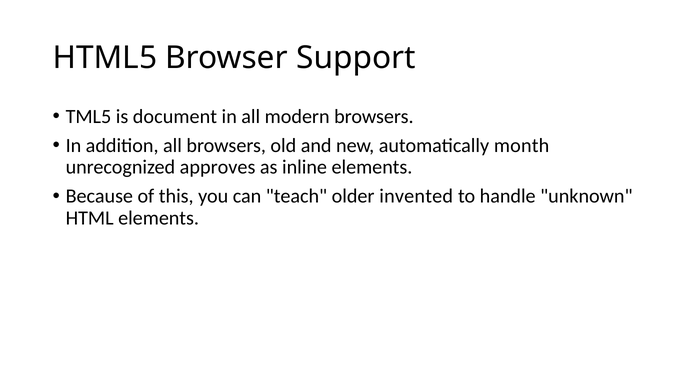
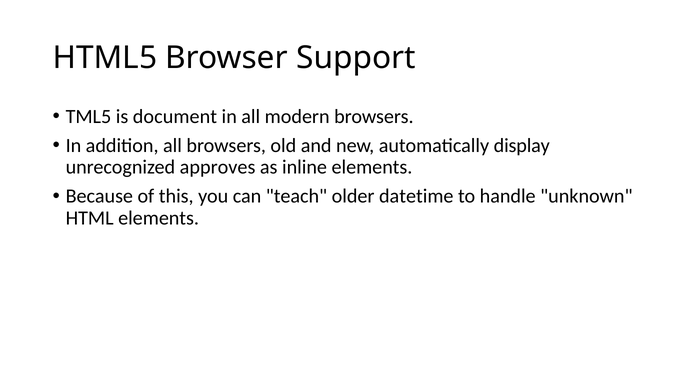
month: month -> display (522, 146)
invented: invented -> datetime (416, 197)
